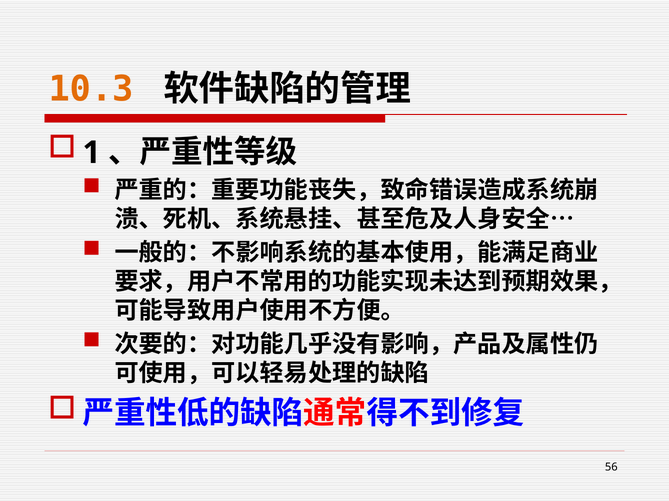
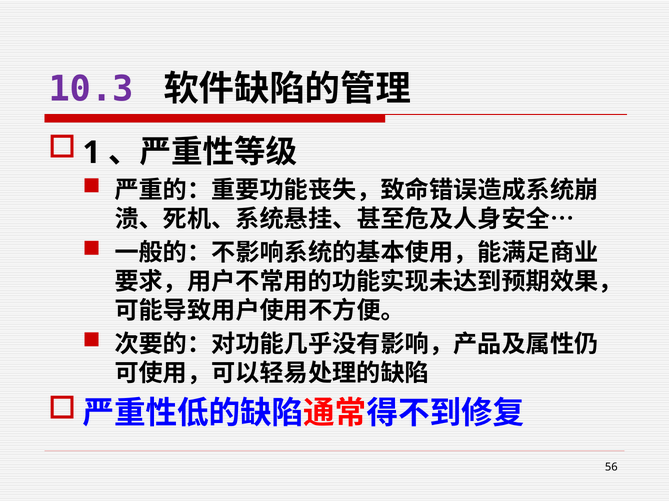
10.3 colour: orange -> purple (91, 89)
